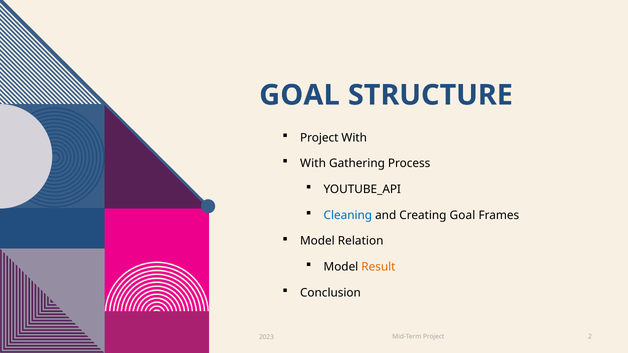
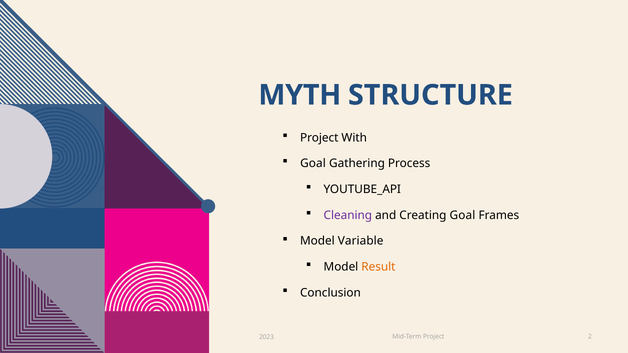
GOAL: GOAL -> MYTH (300, 95)
With: With -> Goal (313, 164)
Cleaning colour: blue -> purple (348, 215)
Relation: Relation -> Variable (361, 241)
